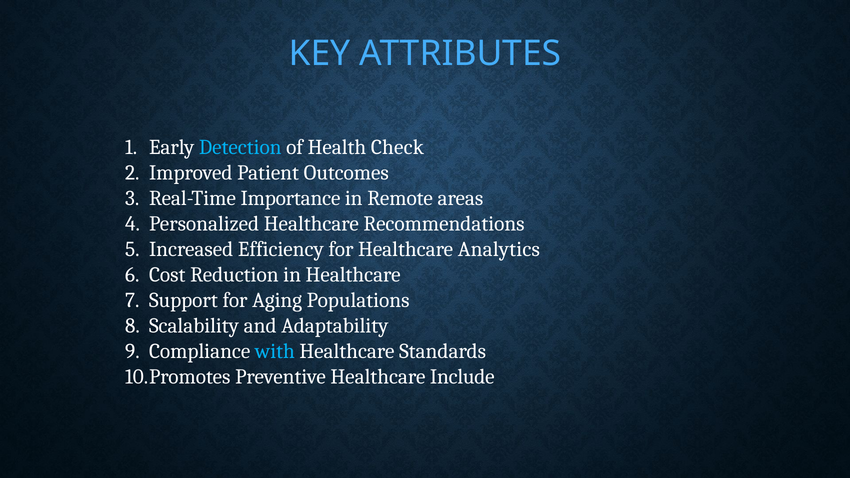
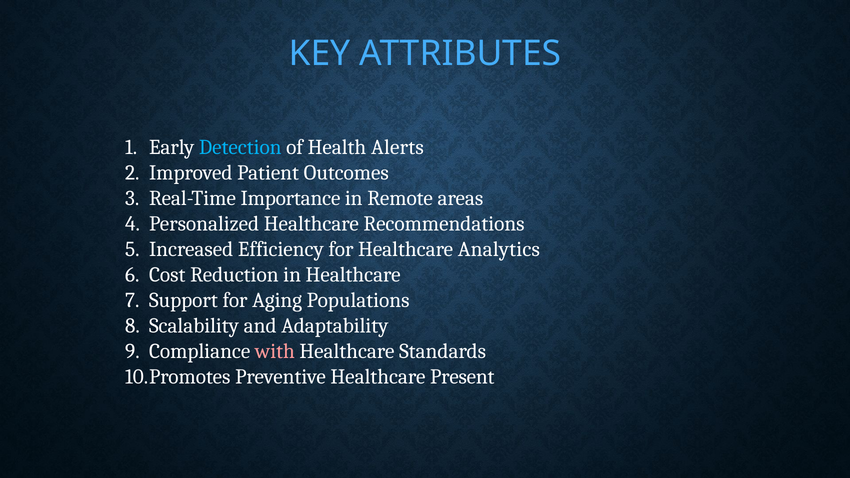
Check: Check -> Alerts (397, 147)
with colour: light blue -> pink (275, 351)
Include: Include -> Present (462, 377)
